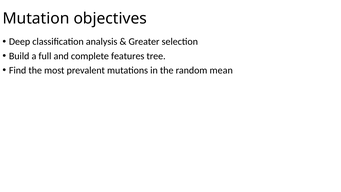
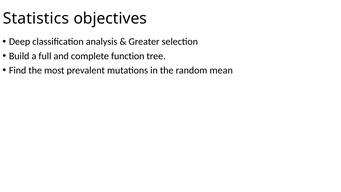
Mutation: Mutation -> Statistics (36, 18)
features: features -> function (128, 56)
